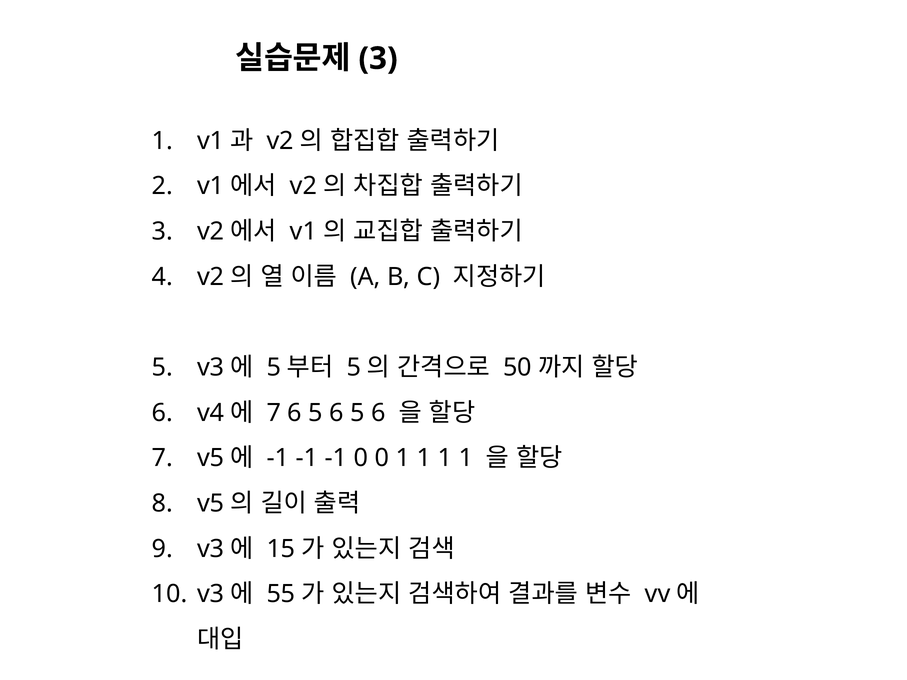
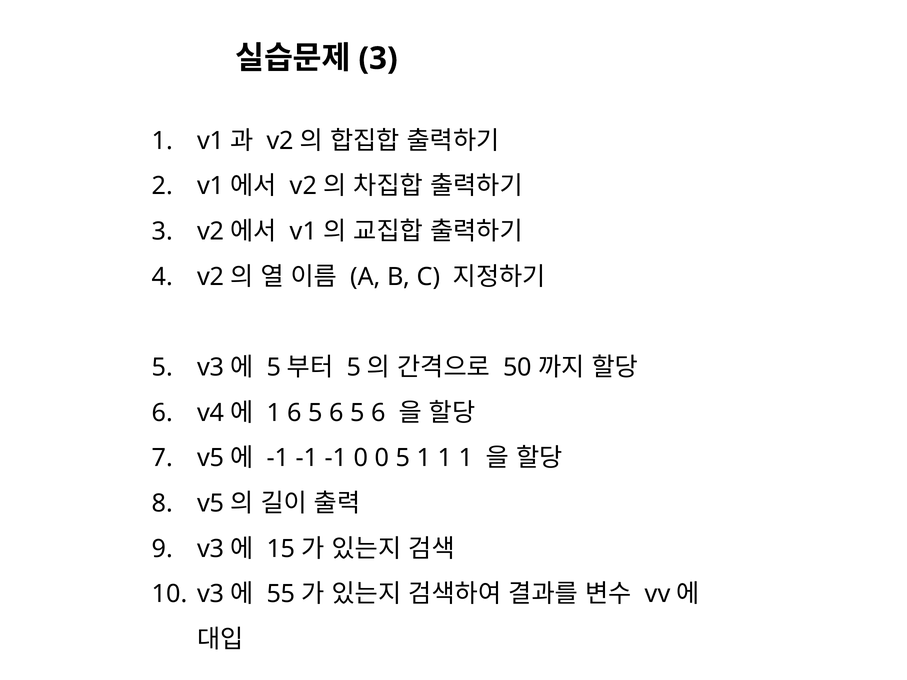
7: 7 -> 1 (274, 413)
0 1: 1 -> 5 (403, 458)
